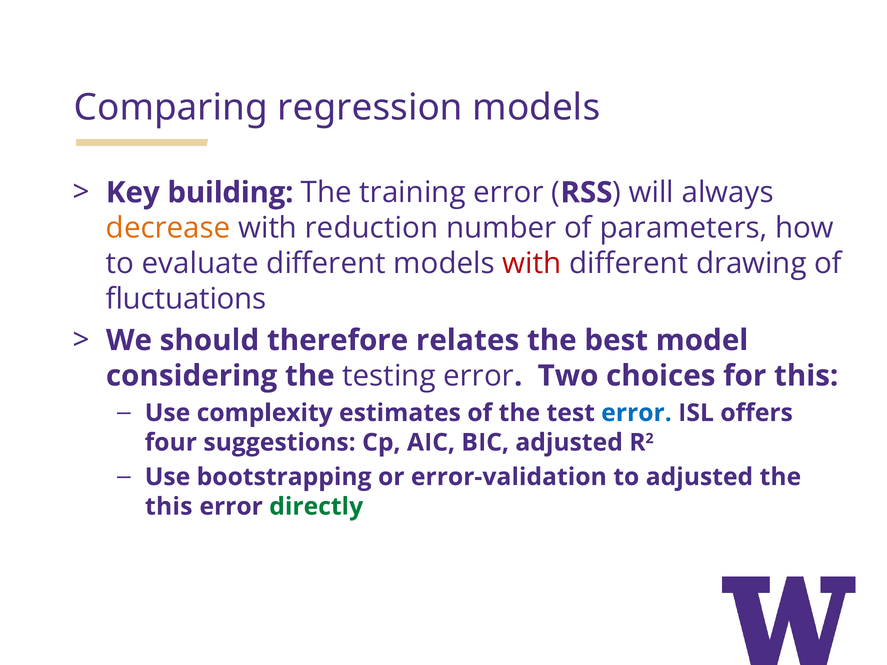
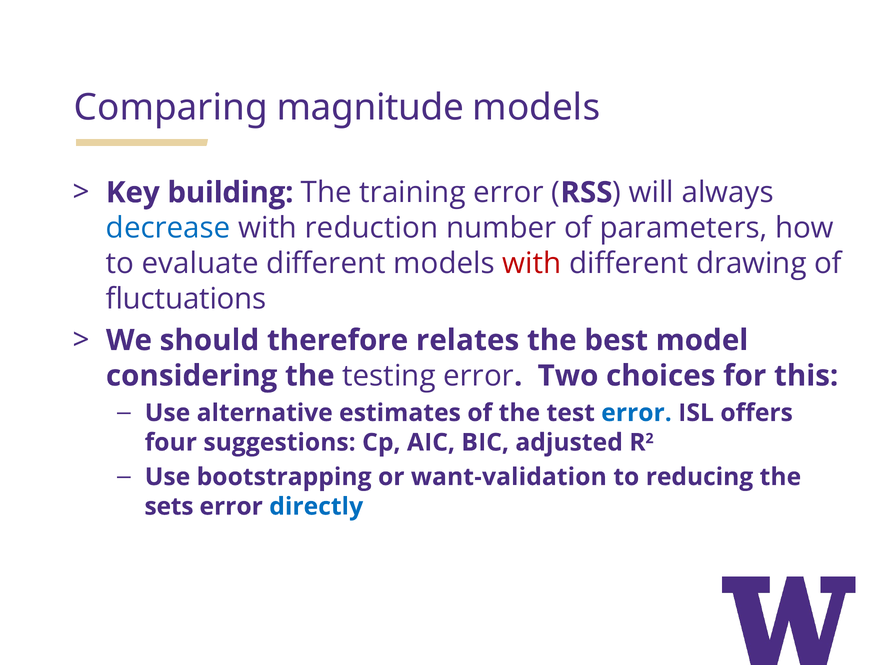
regression: regression -> magnitude (370, 108)
decrease colour: orange -> blue (168, 228)
complexity: complexity -> alternative (265, 413)
error-validation: error-validation -> want-validation (509, 477)
to adjusted: adjusted -> reducing (699, 477)
this: this -> sets (169, 507)
directly colour: green -> blue (316, 507)
